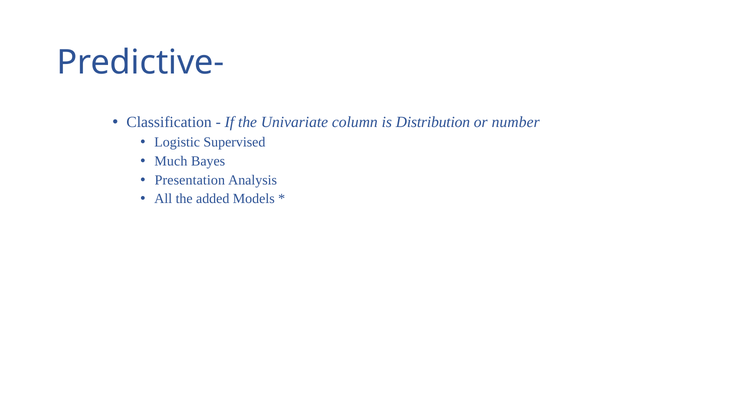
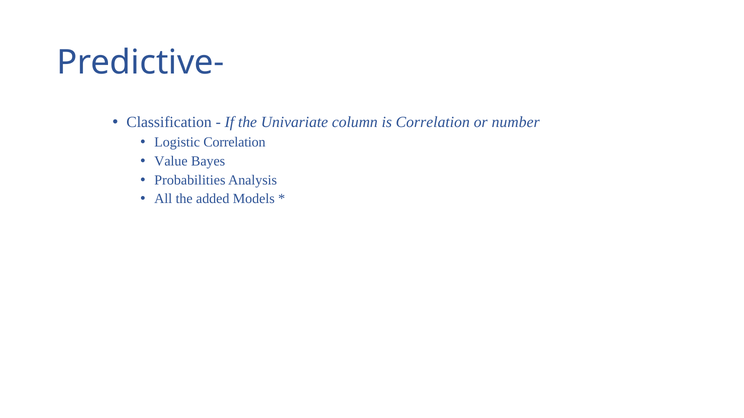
is Distribution: Distribution -> Correlation (433, 122)
Logistic Supervised: Supervised -> Correlation (234, 142)
Much: Much -> Value (171, 161)
Presentation: Presentation -> Probabilities (190, 180)
